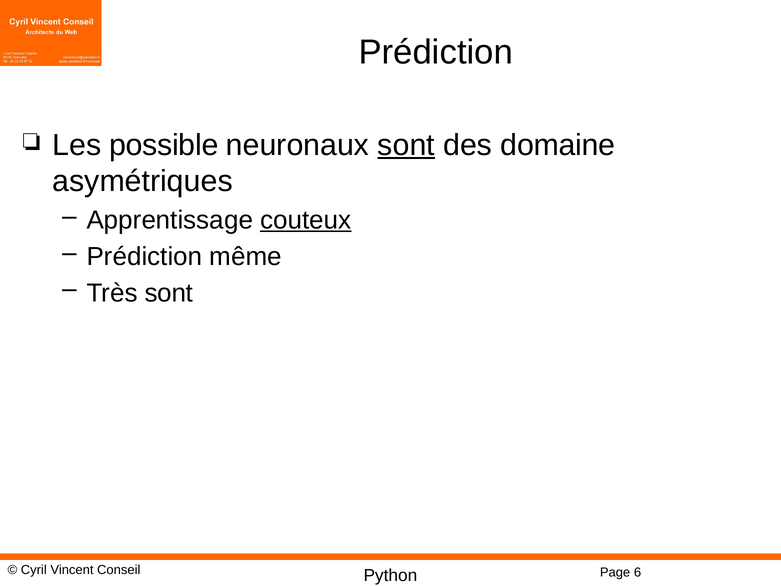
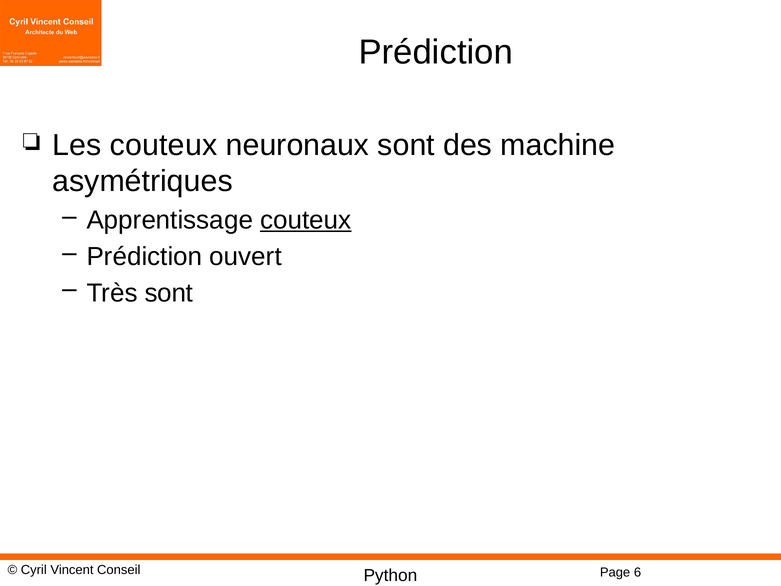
Les possible: possible -> couteux (163, 145)
sont underline: present -> none (406, 145)
domaine: domaine -> machine (558, 145)
même: même -> ouvert (246, 257)
